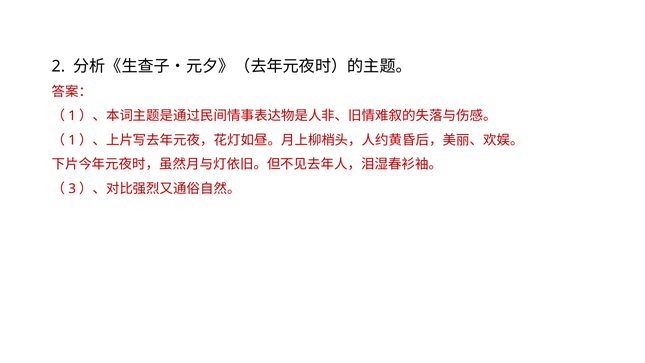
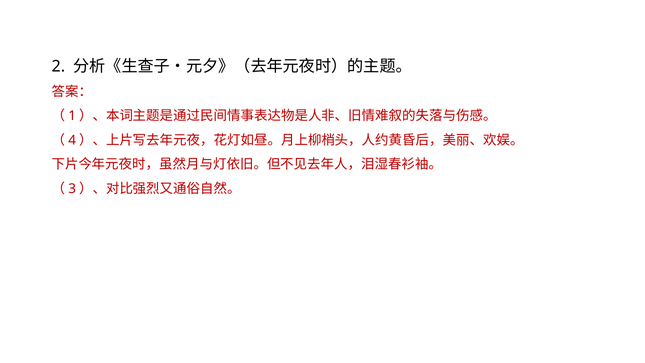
1: 1 -> 4 (72, 140)
